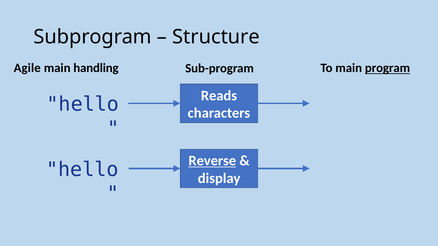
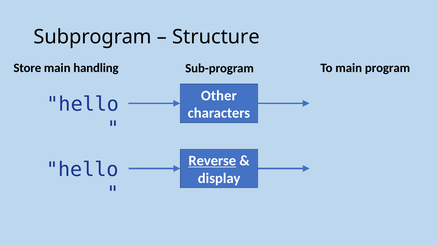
Agile: Agile -> Store (27, 68)
program underline: present -> none (387, 68)
Reads: Reads -> Other (219, 96)
